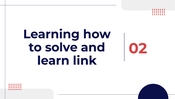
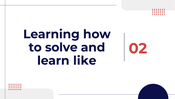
link: link -> like (85, 60)
